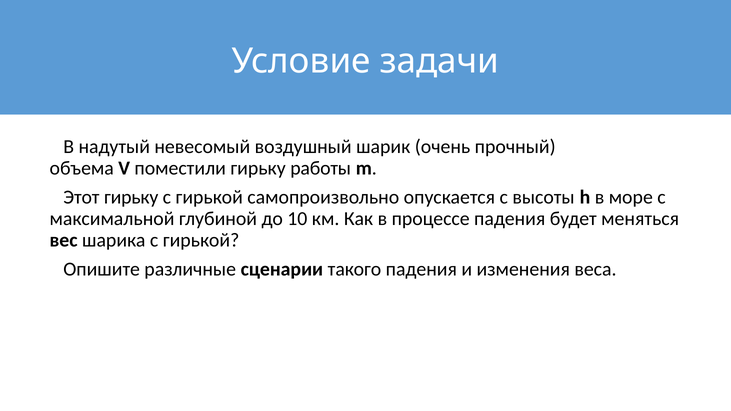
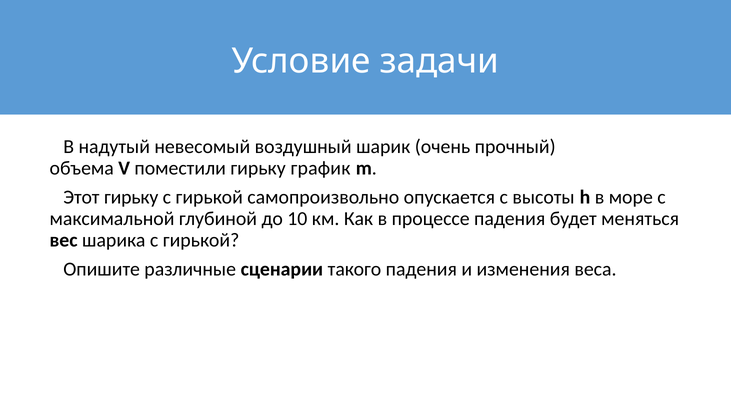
работы: работы -> график (320, 168)
